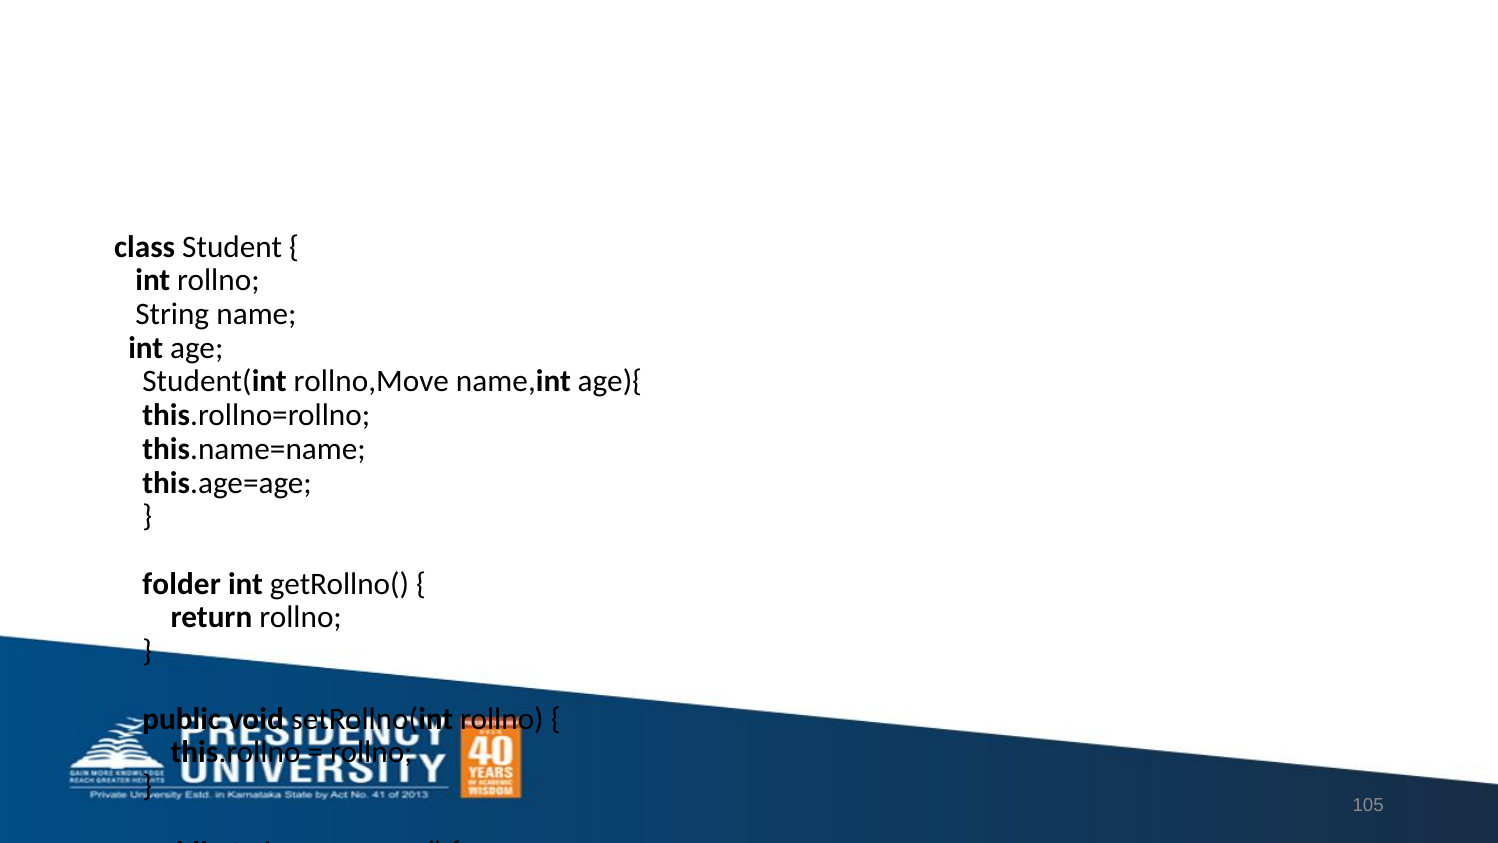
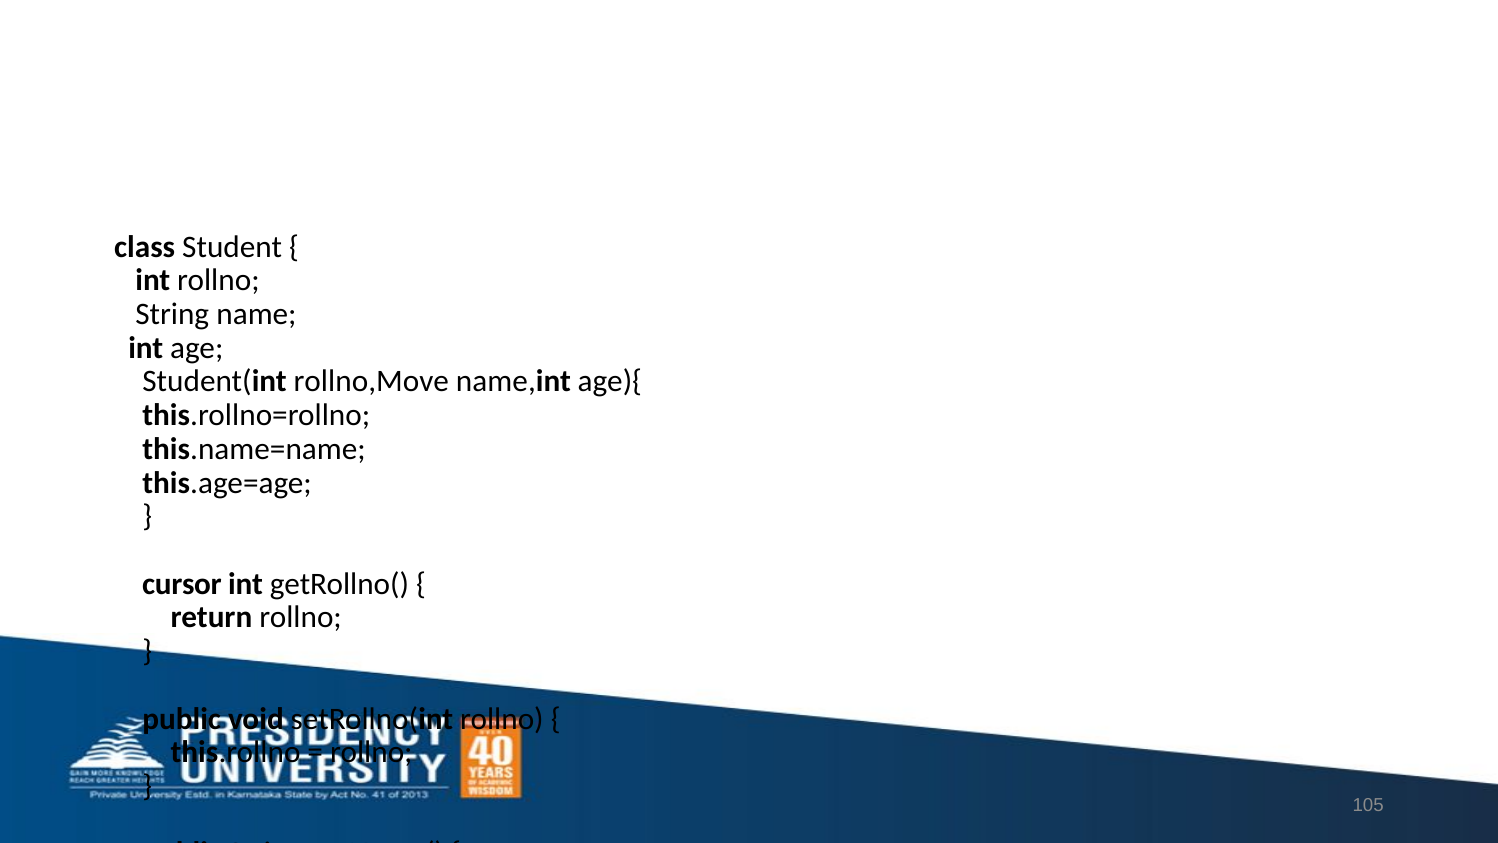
folder: folder -> cursor (182, 584)
